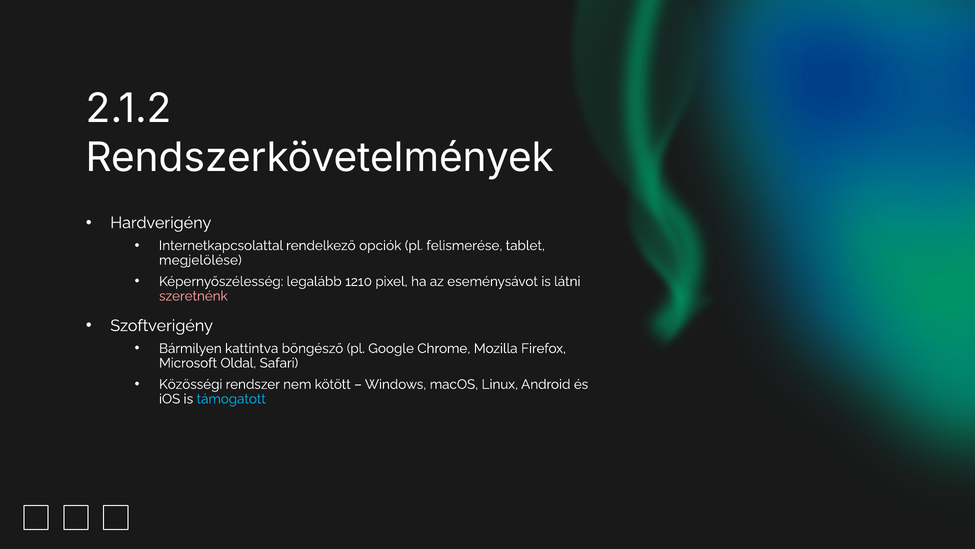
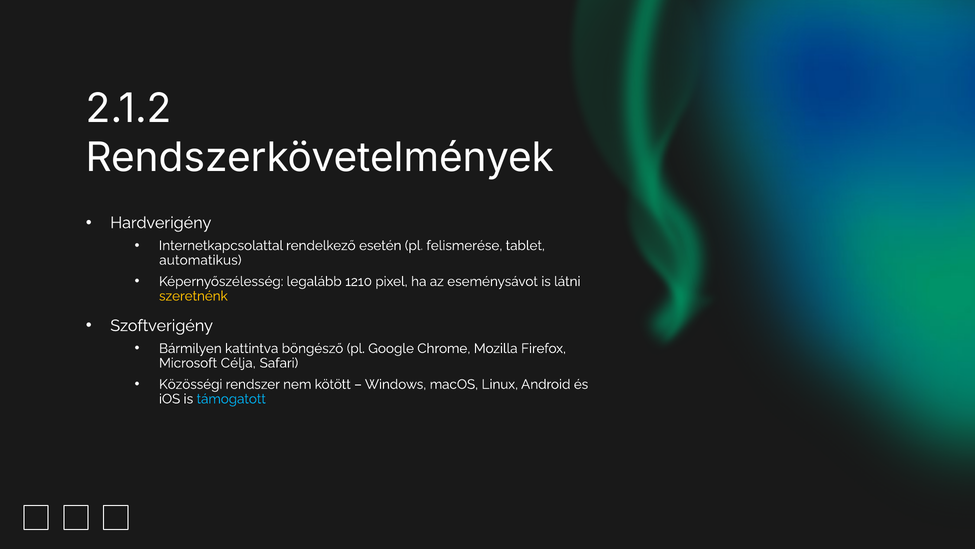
opciók: opciók -> esetén (380, 245)
megjelölése: megjelölése -> automatikus (200, 260)
szeretnénk colour: pink -> yellow (193, 296)
Oldal: Oldal -> Célja (238, 363)
